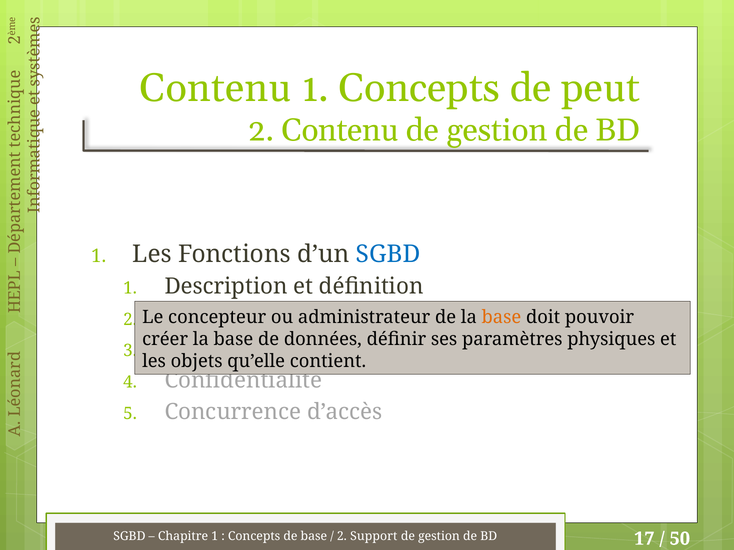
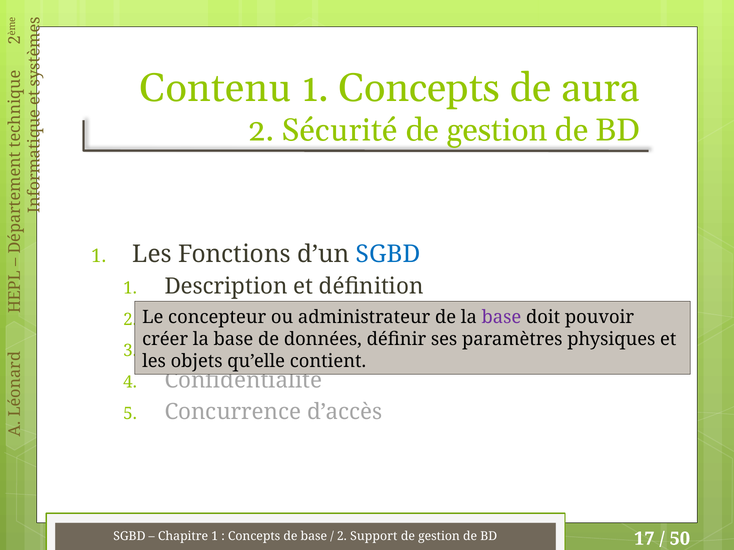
peut: peut -> aura (601, 88)
2 Contenu: Contenu -> Sécurité (340, 130)
base colour: orange -> purple (501, 317)
